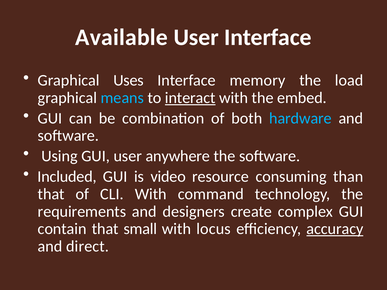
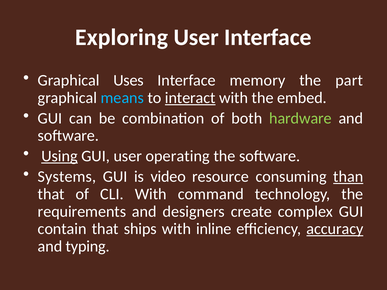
Available: Available -> Exploring (122, 37)
load: load -> part (349, 80)
hardware colour: light blue -> light green (300, 118)
Using underline: none -> present (60, 156)
anywhere: anywhere -> operating (178, 156)
Included: Included -> Systems (67, 177)
than underline: none -> present (348, 177)
small: small -> ships (140, 229)
locus: locus -> inline (214, 229)
direct: direct -> typing (88, 246)
